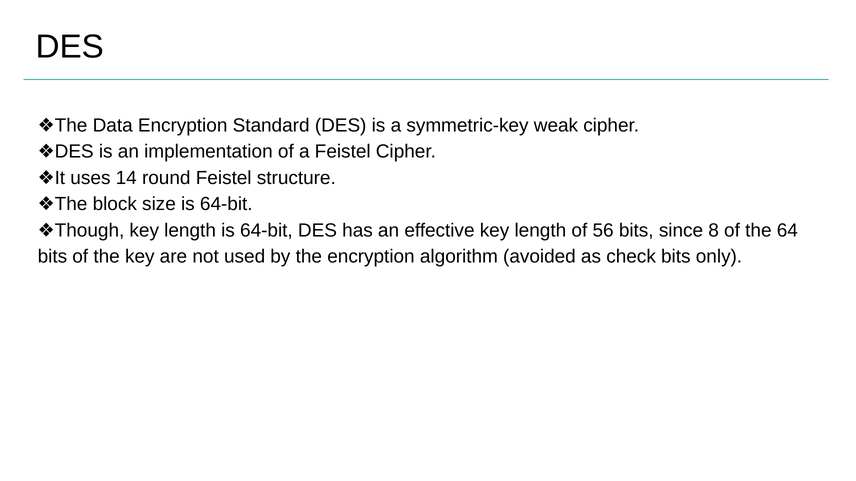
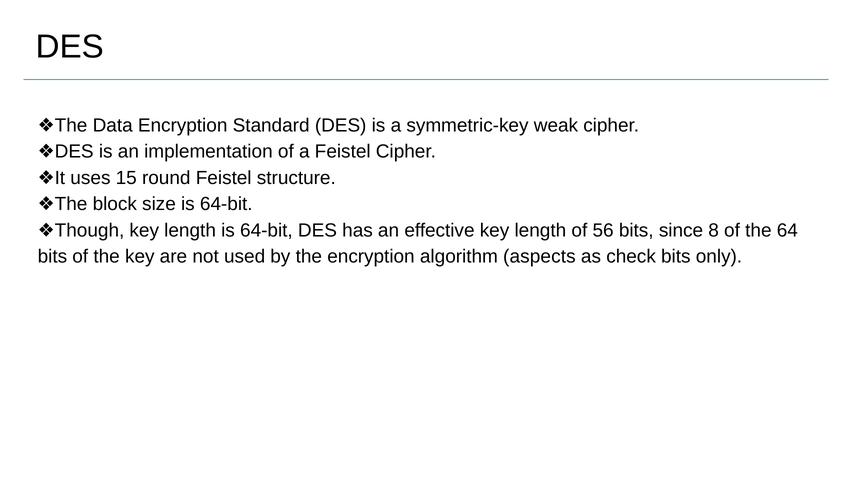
14: 14 -> 15 (126, 178)
avoided: avoided -> aspects (539, 257)
